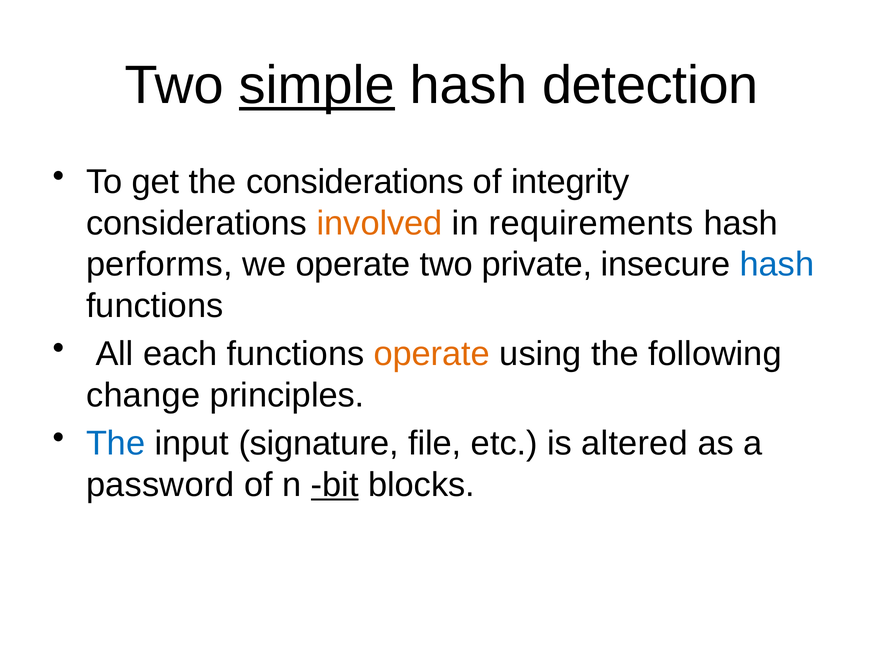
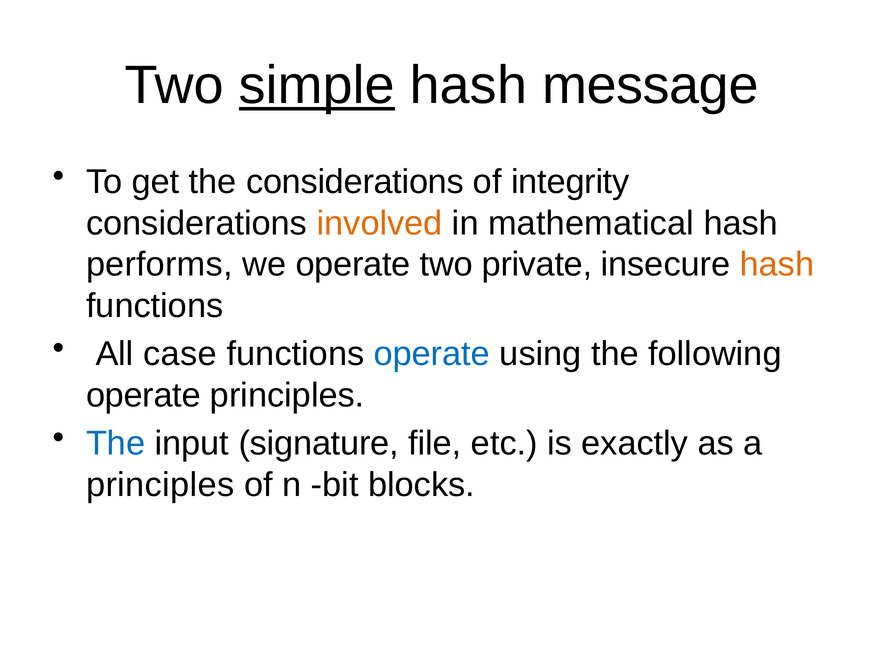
detection: detection -> message (650, 86)
requirements: requirements -> mathematical (591, 223)
hash colour: blue -> orange (777, 265)
each: each -> case (180, 354)
operate colour: orange -> blue (432, 354)
change: change -> operate (143, 395)
altered: altered -> exactly (635, 444)
password: password -> principles (160, 485)
bit underline: present -> none (335, 485)
